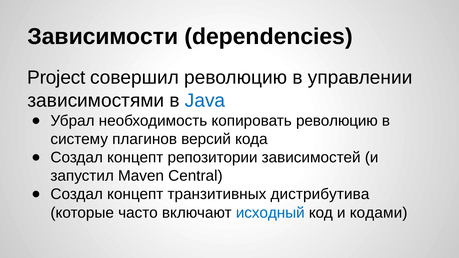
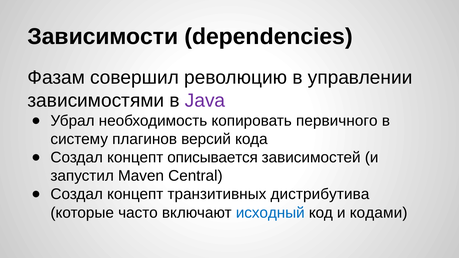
Project: Project -> Фазам (56, 78)
Java colour: blue -> purple (205, 101)
копировать революцию: революцию -> первичного (337, 121)
репозитории: репозитории -> описывается (213, 158)
